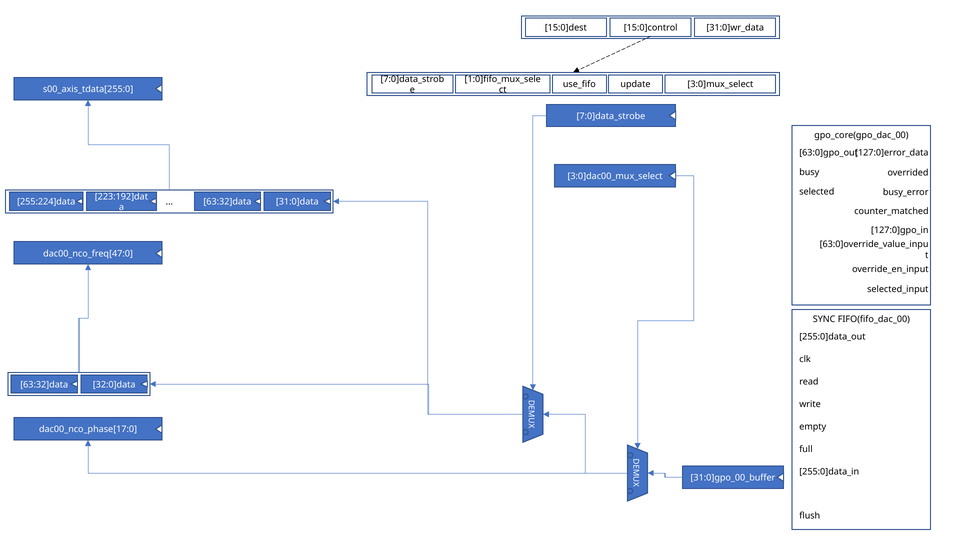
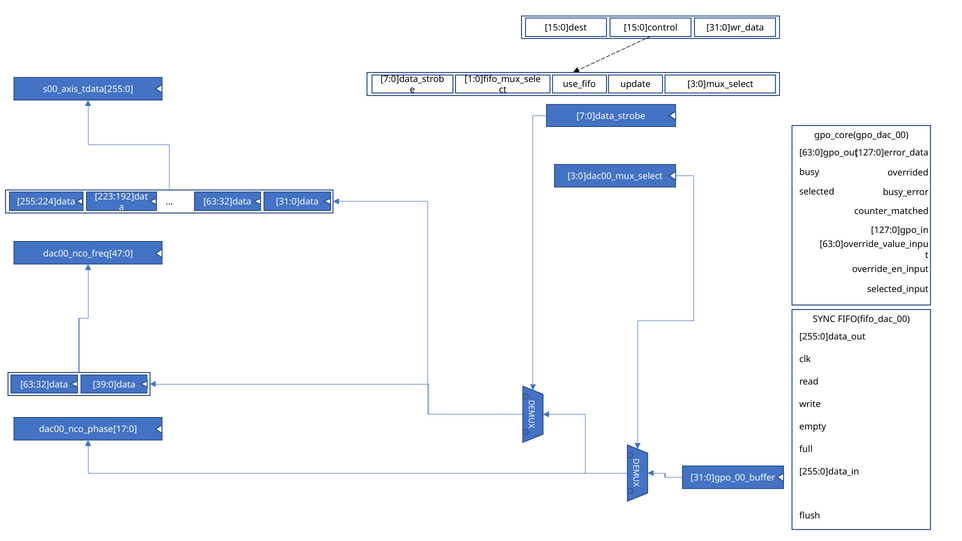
32:0]data: 32:0]data -> 39:0]data (114, 385)
